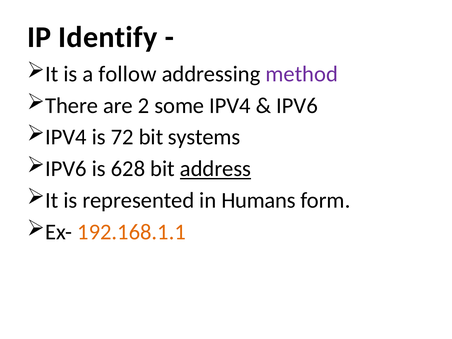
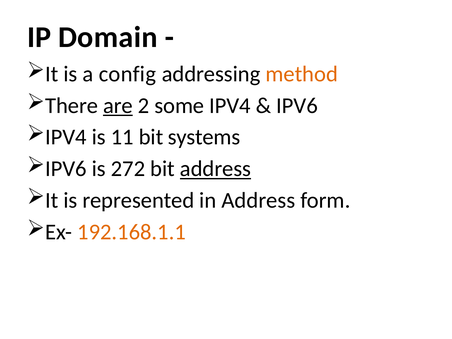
Identify: Identify -> Domain (108, 37)
follow: follow -> config (127, 74)
method colour: purple -> orange (302, 74)
are underline: none -> present (118, 106)
72: 72 -> 11 (122, 137)
628: 628 -> 272 (128, 169)
in Humans: Humans -> Address (258, 200)
